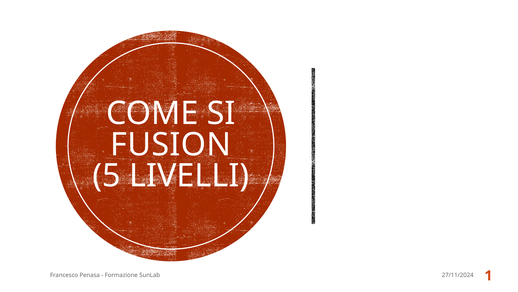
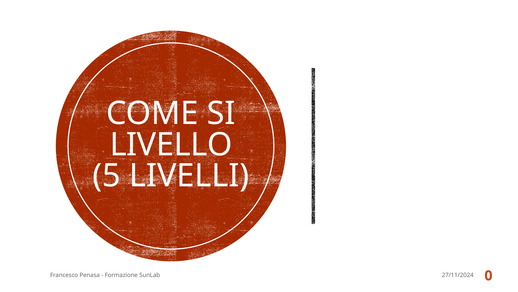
FUSION: FUSION -> LIVELLO (171, 144)
1: 1 -> 0 (488, 275)
